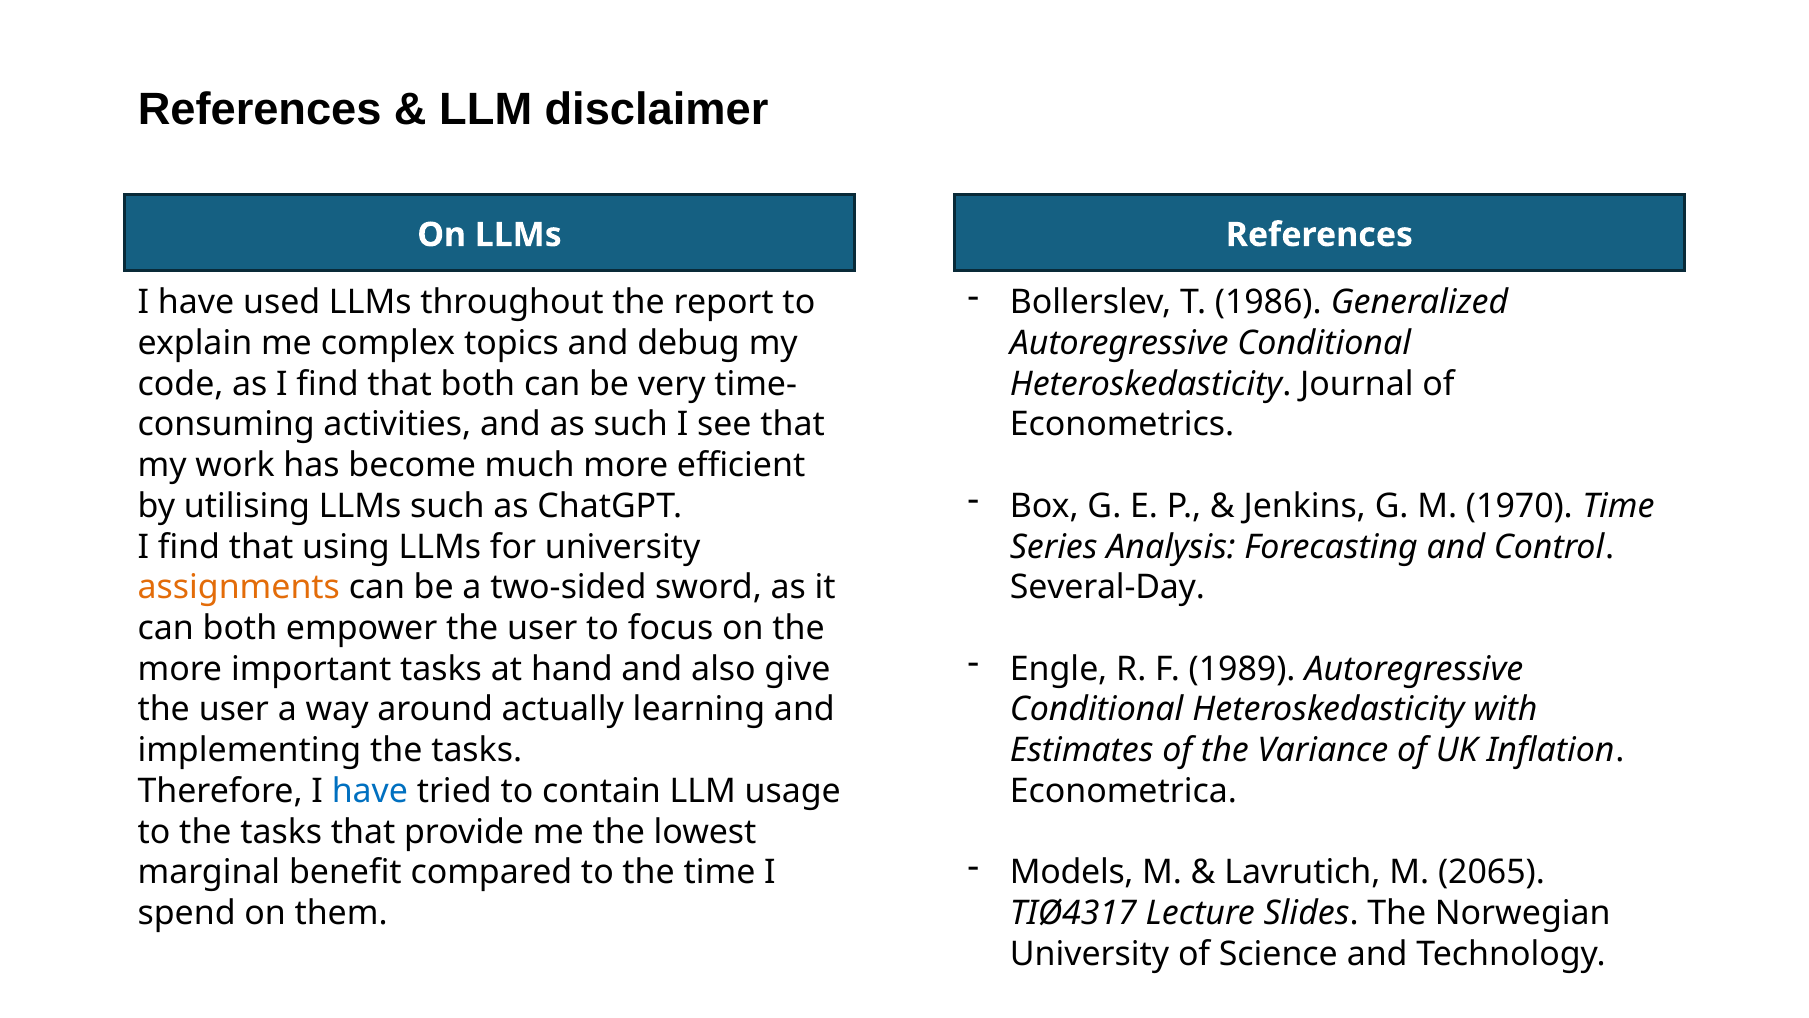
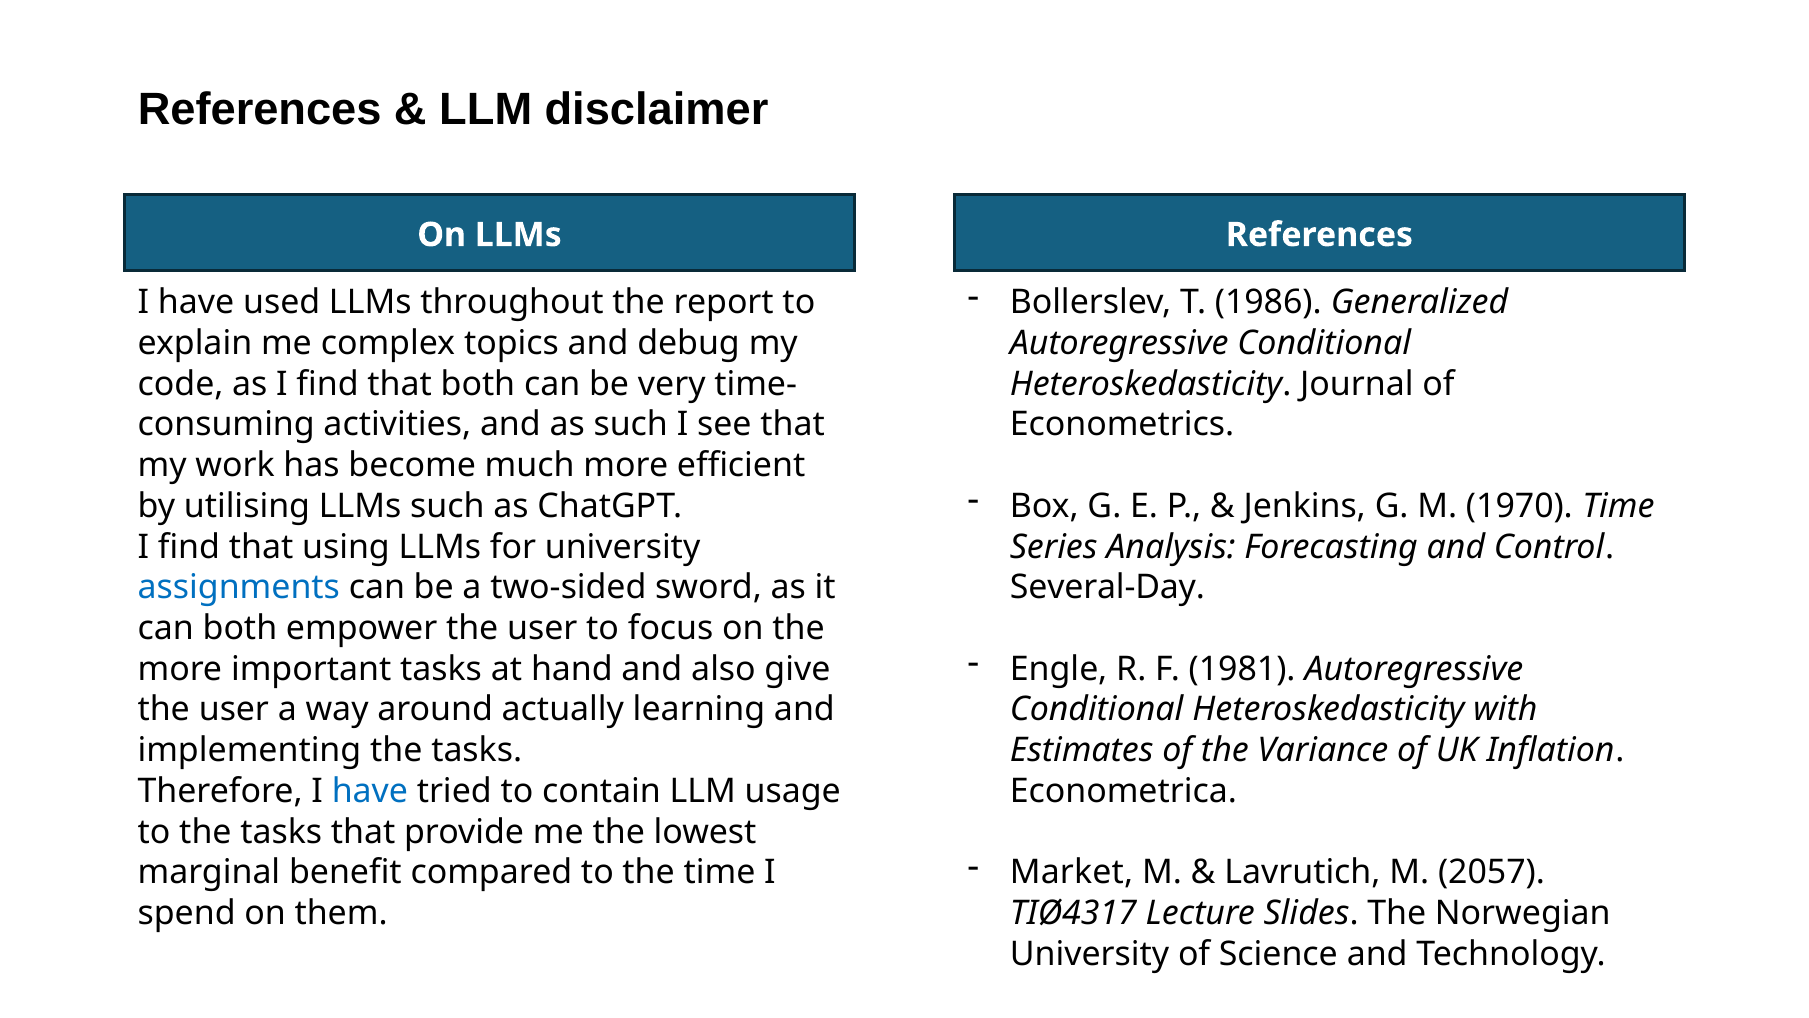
assignments colour: orange -> blue (239, 587)
1989: 1989 -> 1981 (1242, 669)
Models: Models -> Market (1072, 872)
2065: 2065 -> 2057 (1492, 872)
